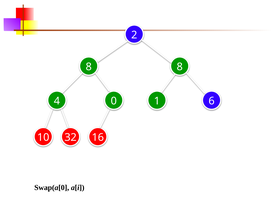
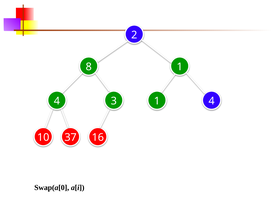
8 8: 8 -> 1 (180, 67)
0: 0 -> 3 (114, 101)
1 6: 6 -> 4 (212, 101)
32: 32 -> 37 (71, 137)
